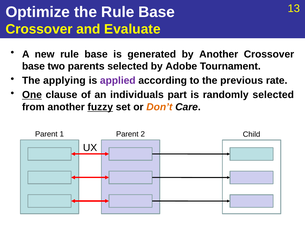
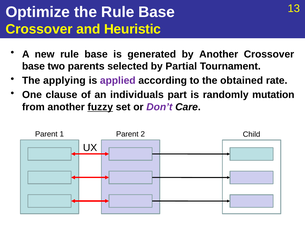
Evaluate: Evaluate -> Heuristic (133, 29)
Adobe: Adobe -> Partial (181, 66)
previous: previous -> obtained (242, 81)
One underline: present -> none (32, 95)
randomly selected: selected -> mutation (273, 95)
Don’t colour: orange -> purple (159, 107)
